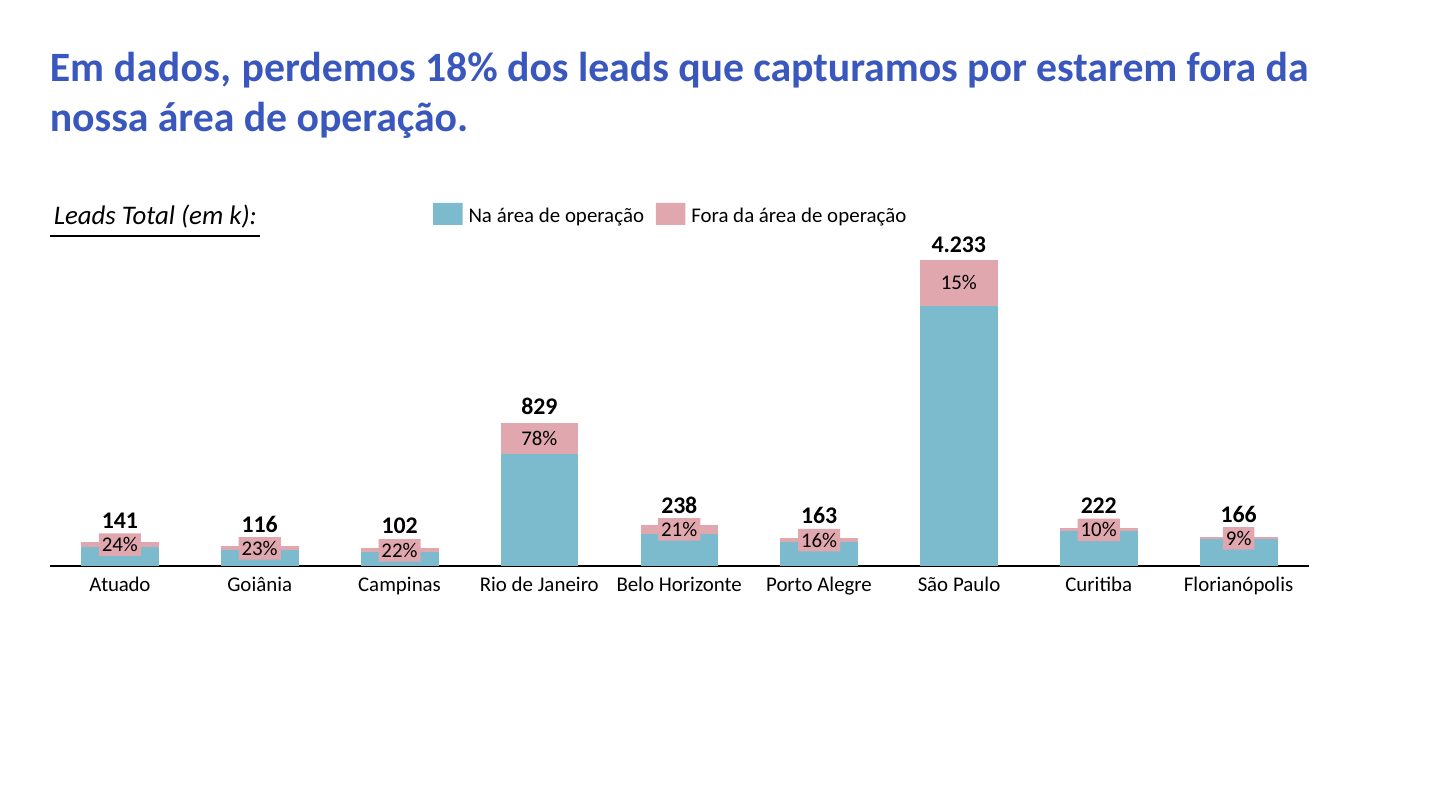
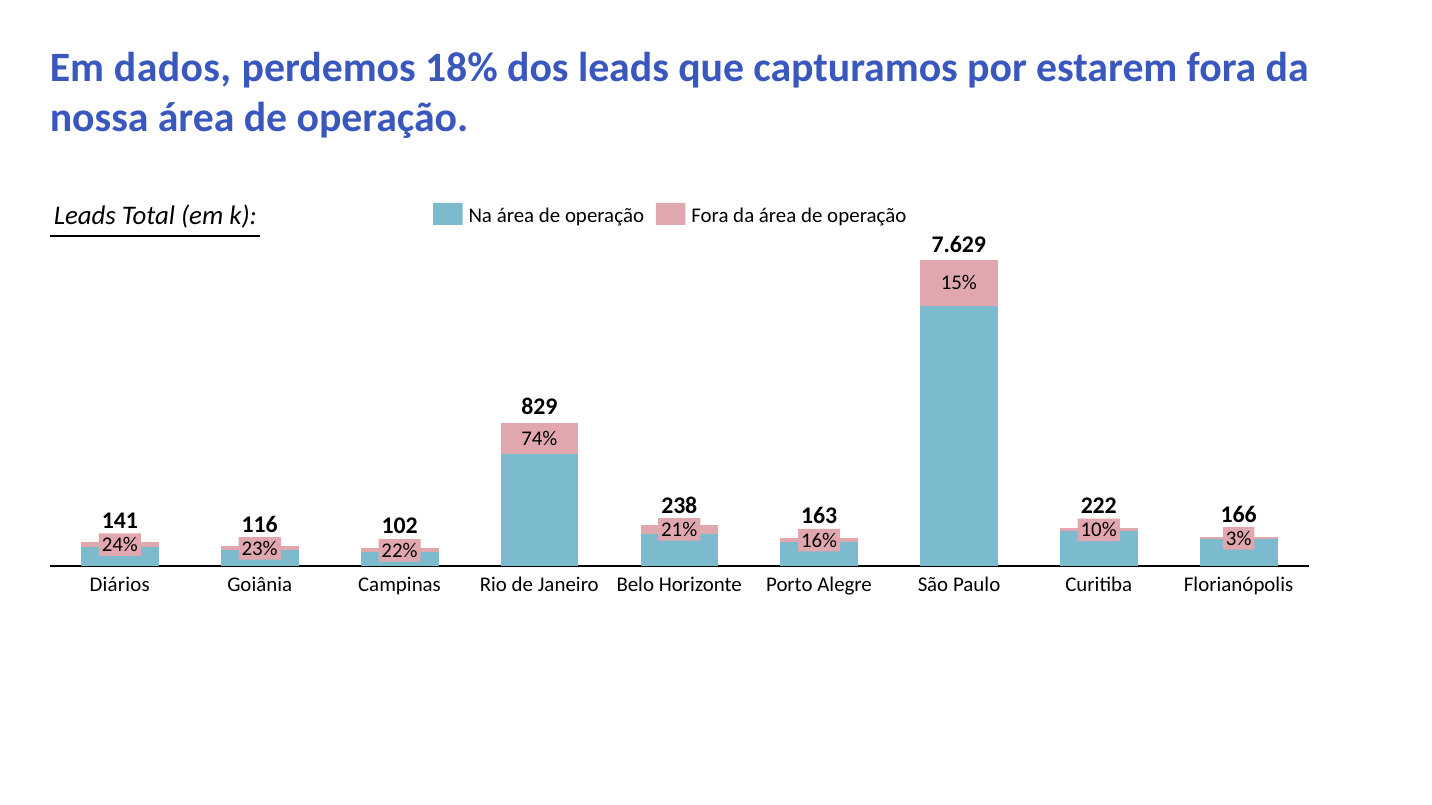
4.233: 4.233 -> 7.629 (959, 244)
78%: 78% -> 74% (539, 438)
9%: 9% -> 3% (1239, 539)
Atuado: Atuado -> Diários (120, 584)
